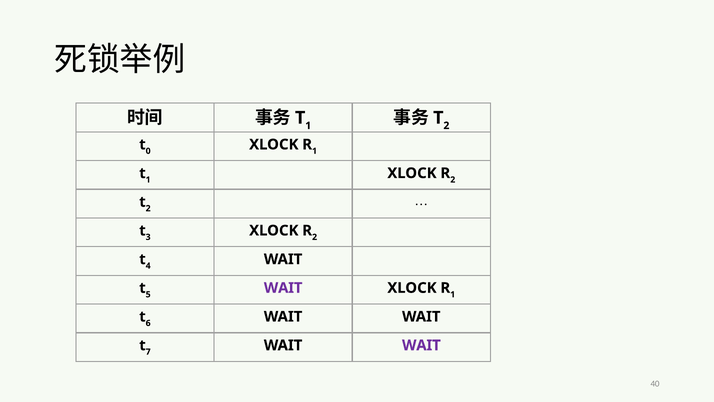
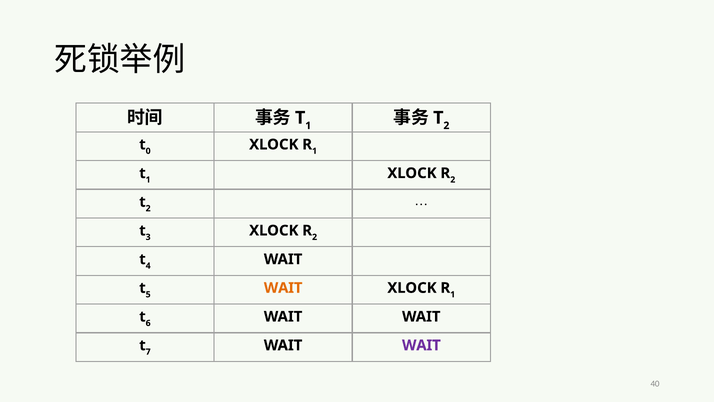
WAIT colour: purple -> orange (283, 288)
